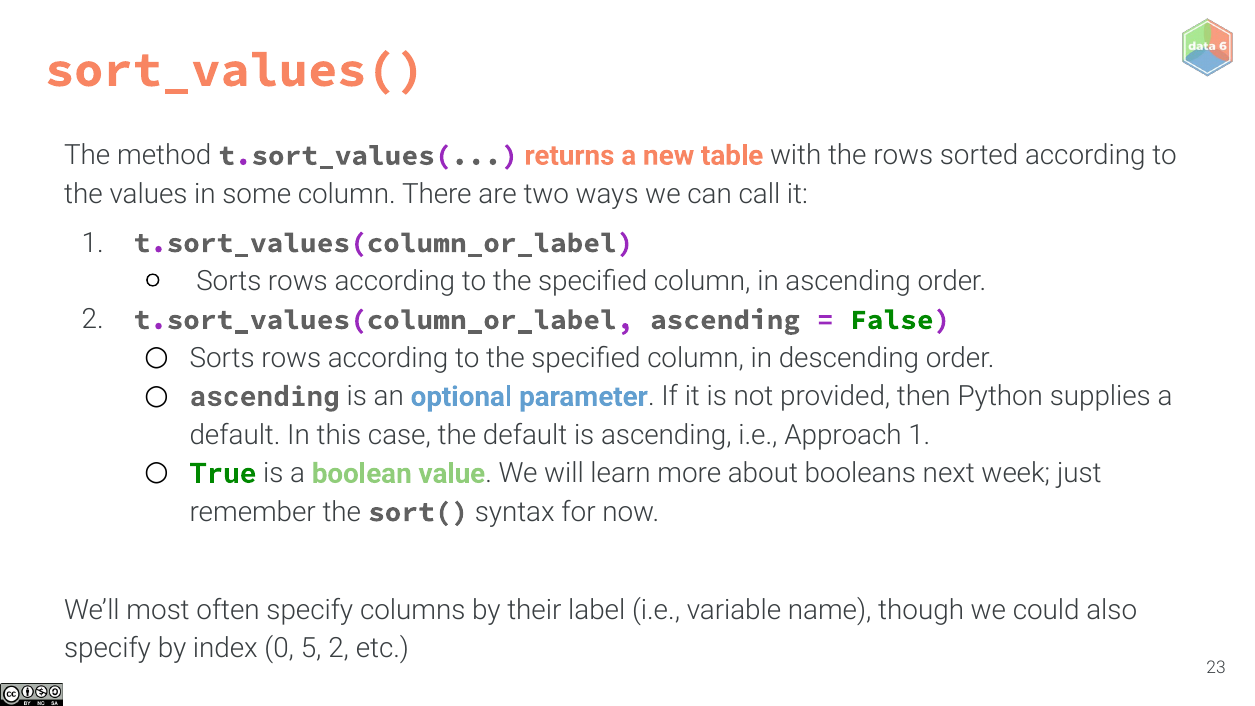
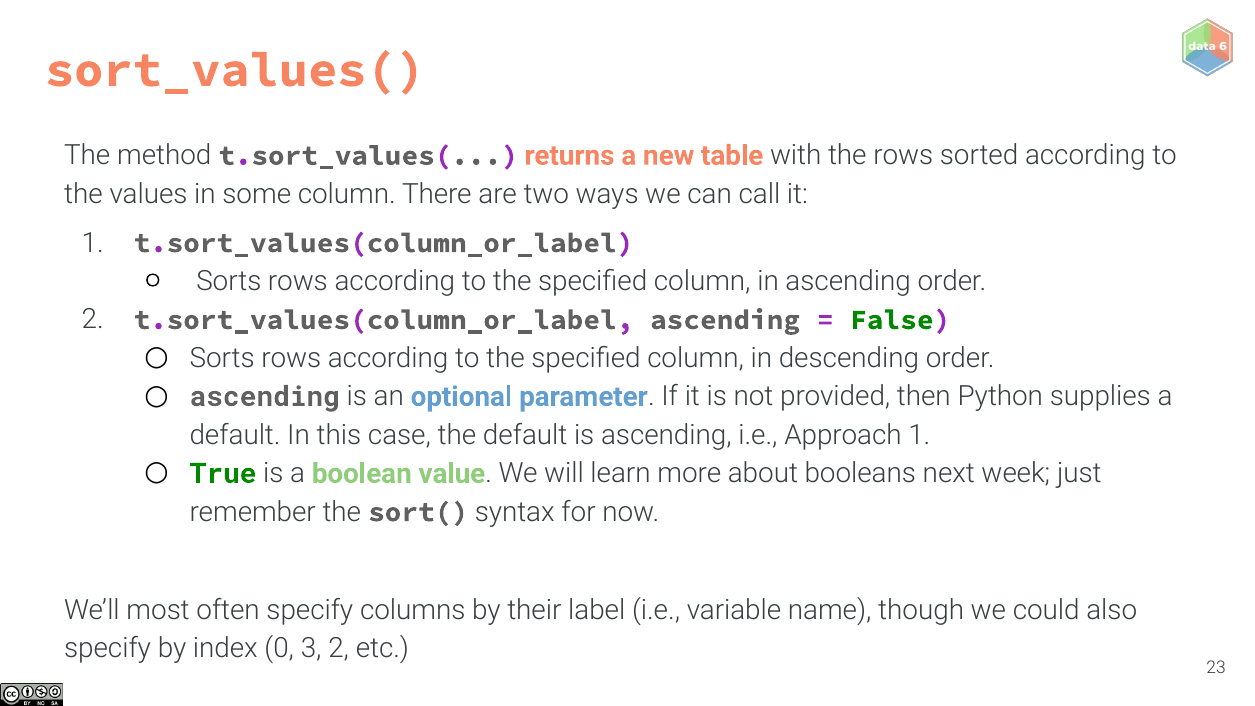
5: 5 -> 3 (311, 648)
